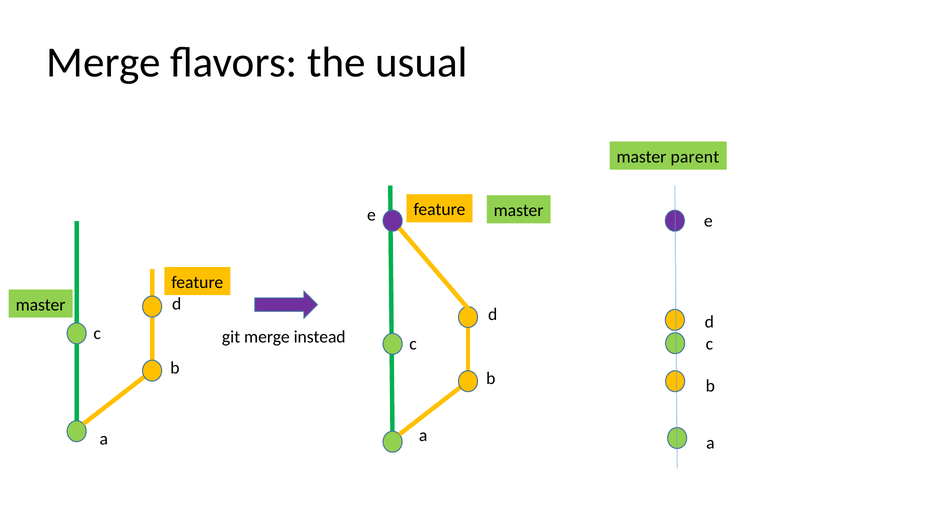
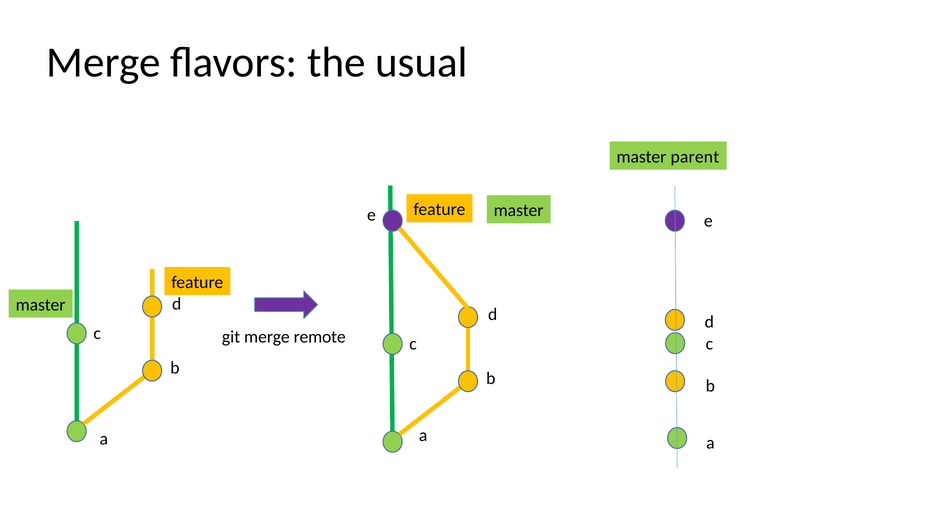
instead: instead -> remote (320, 337)
